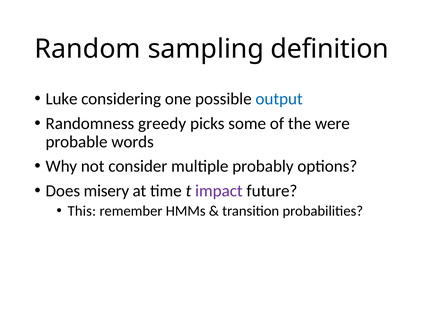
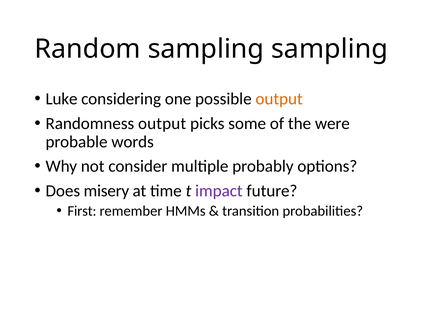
sampling definition: definition -> sampling (330, 49)
output colour: blue -> orange (279, 99)
Randomness greedy: greedy -> output (162, 124)
This: This -> First (82, 211)
